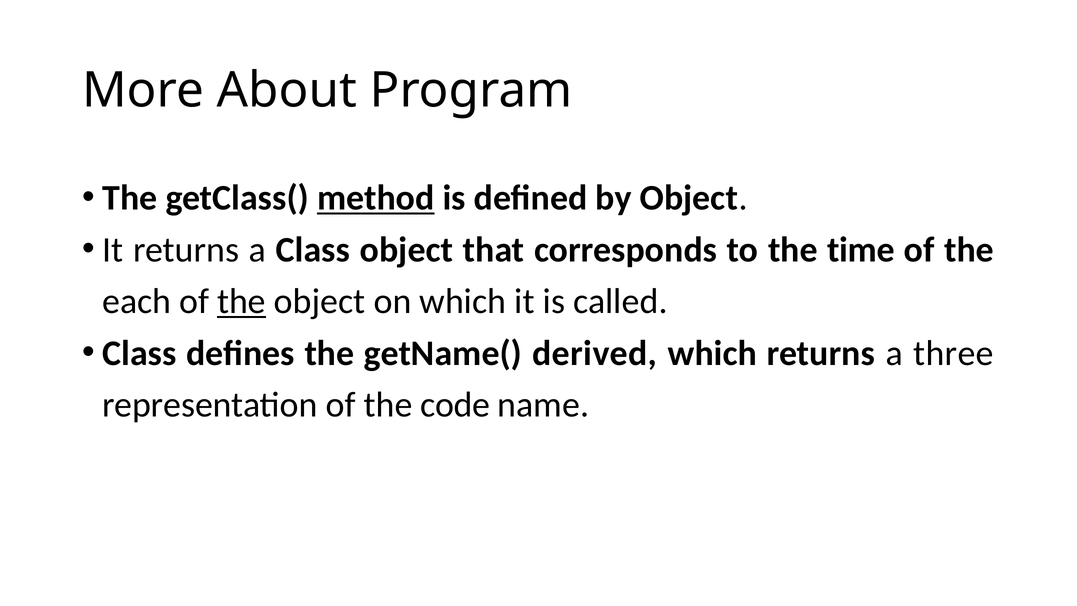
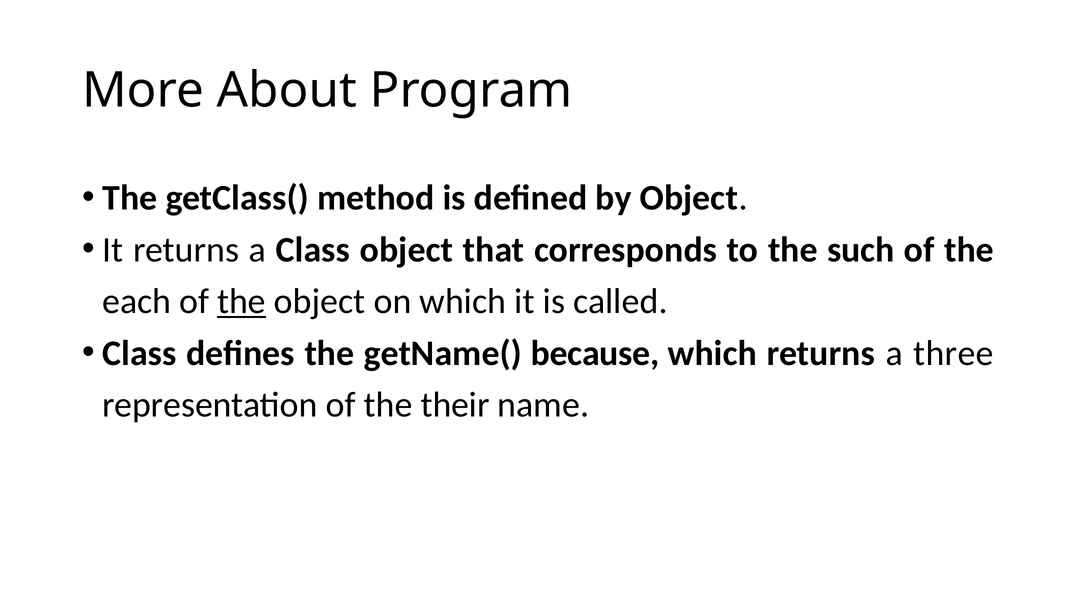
method underline: present -> none (376, 198)
time: time -> such (861, 250)
derived: derived -> because (595, 353)
code: code -> their (455, 405)
